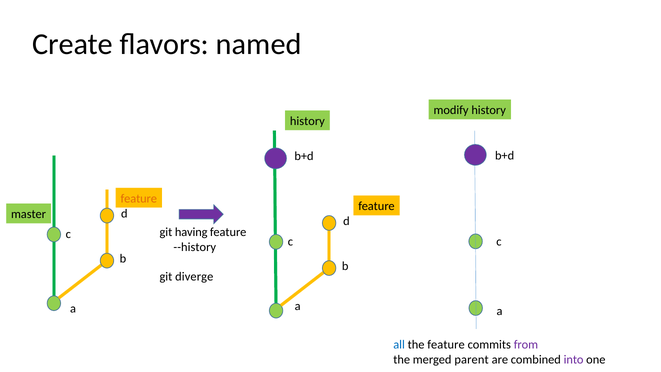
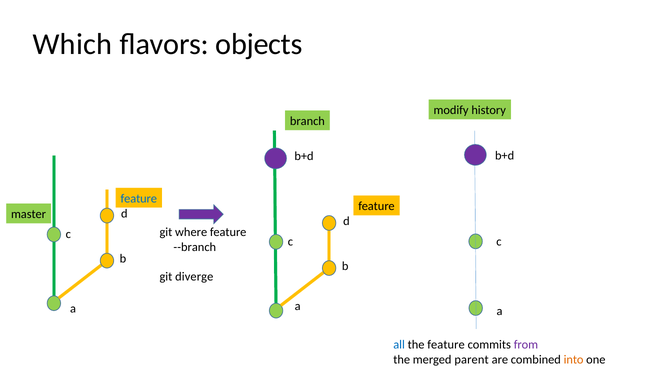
Create: Create -> Which (72, 44)
named: named -> objects (259, 44)
history: history -> branch (307, 121)
feature colour: orange -> blue (139, 198)
having: having -> where (191, 232)
--history: --history -> --branch (195, 247)
into colour: purple -> orange (574, 359)
